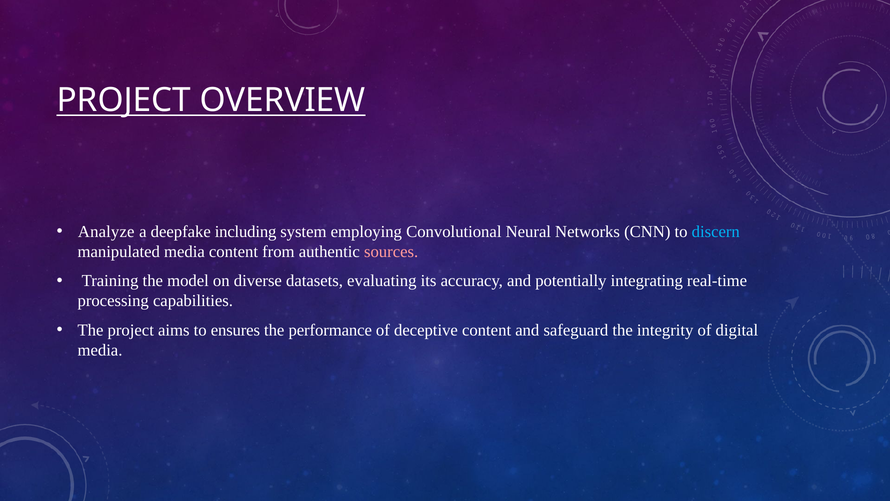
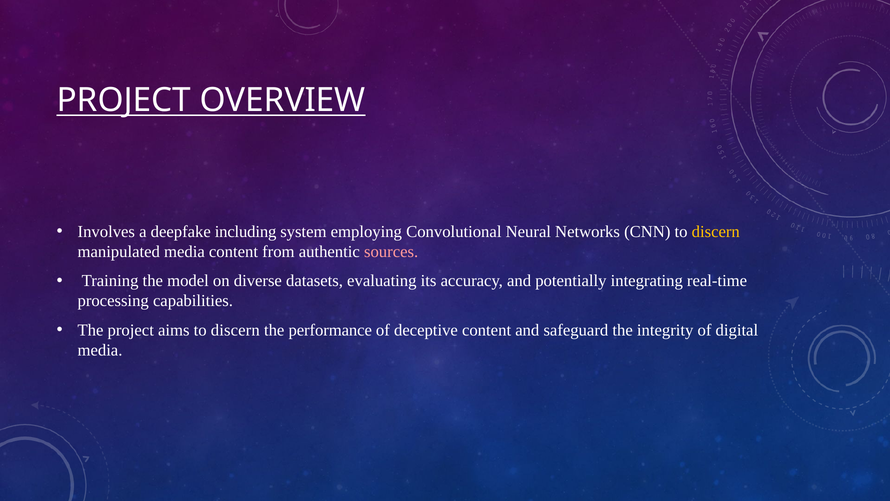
Analyze: Analyze -> Involves (106, 231)
discern colour: light blue -> yellow (716, 231)
aims to ensures: ensures -> discern (235, 330)
